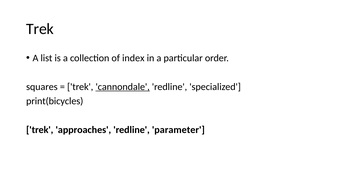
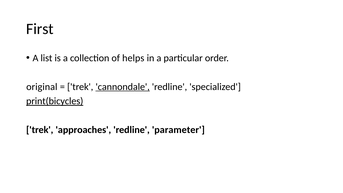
Trek: Trek -> First (40, 29)
index: index -> helps (133, 58)
squares: squares -> original (42, 87)
print(bicycles underline: none -> present (55, 101)
